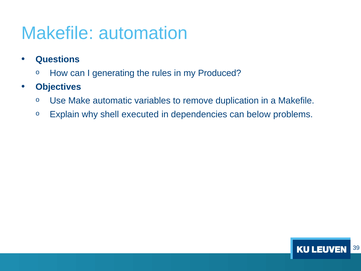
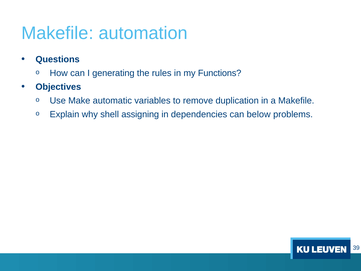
Produced: Produced -> Functions (220, 73)
executed: executed -> assigning (140, 114)
